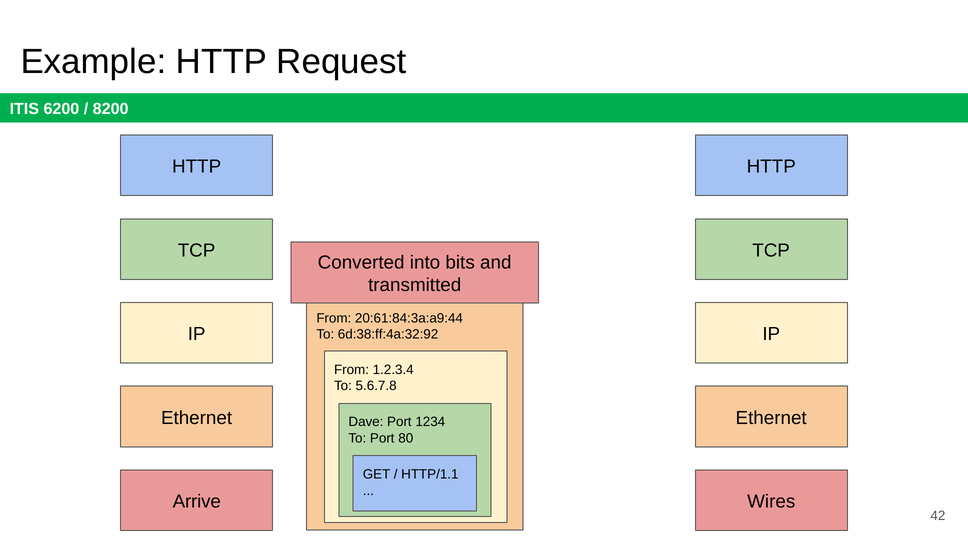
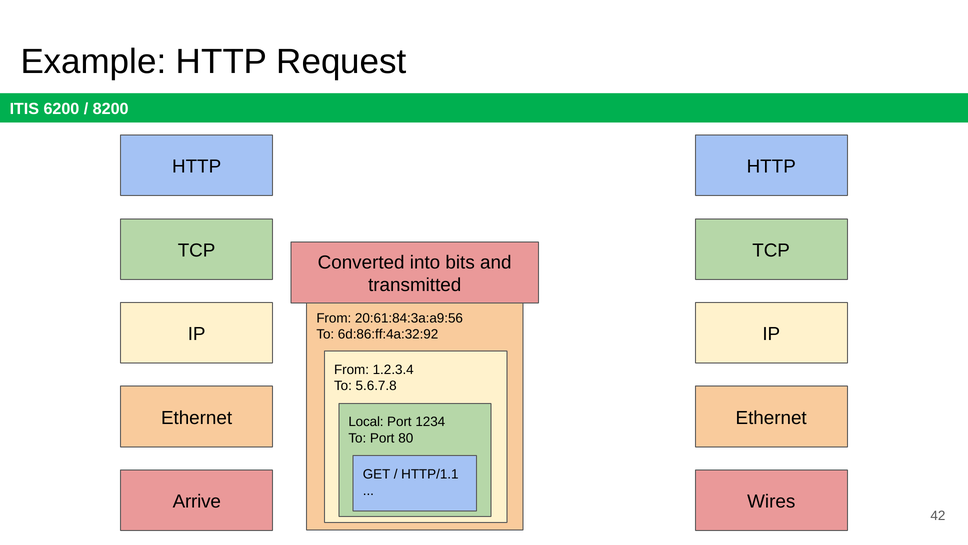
20:61:84:3a:a9:44: 20:61:84:3a:a9:44 -> 20:61:84:3a:a9:56 (409, 318)
6d:38:ff:4a:32:92: 6d:38:ff:4a:32:92 -> 6d:86:ff:4a:32:92 (388, 334)
Dave: Dave -> Local (366, 422)
